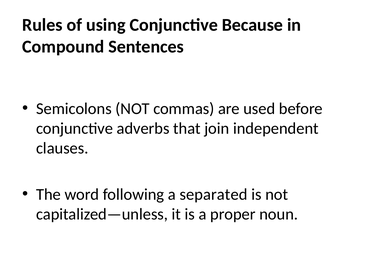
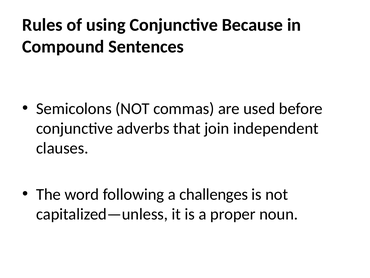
separated: separated -> challenges (214, 194)
